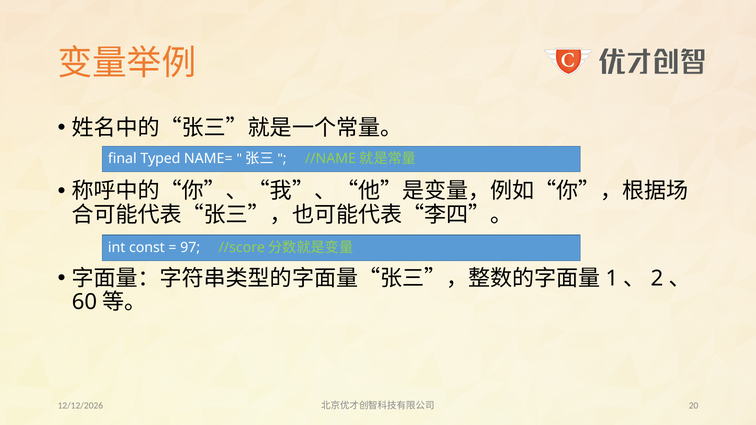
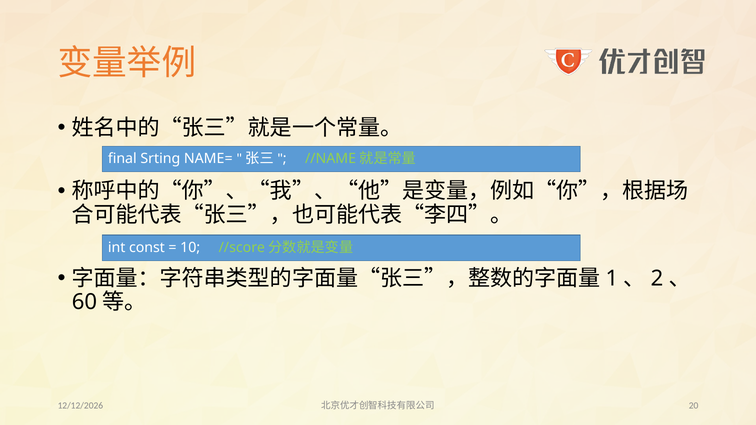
Typed: Typed -> Srting (160, 159)
97: 97 -> 10 (190, 248)
